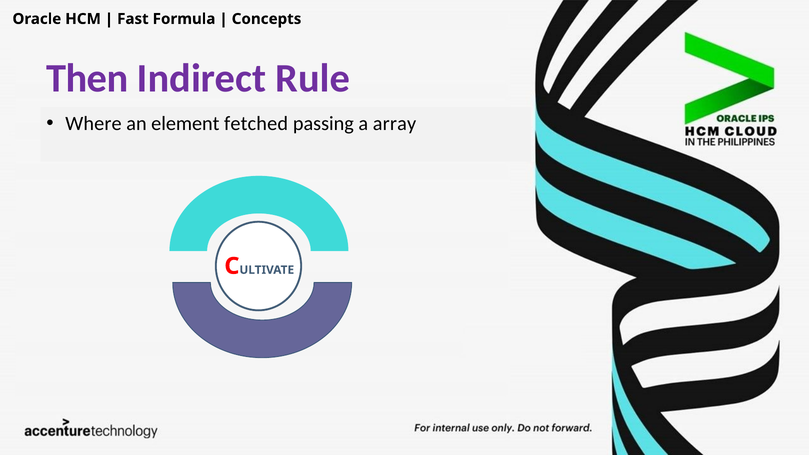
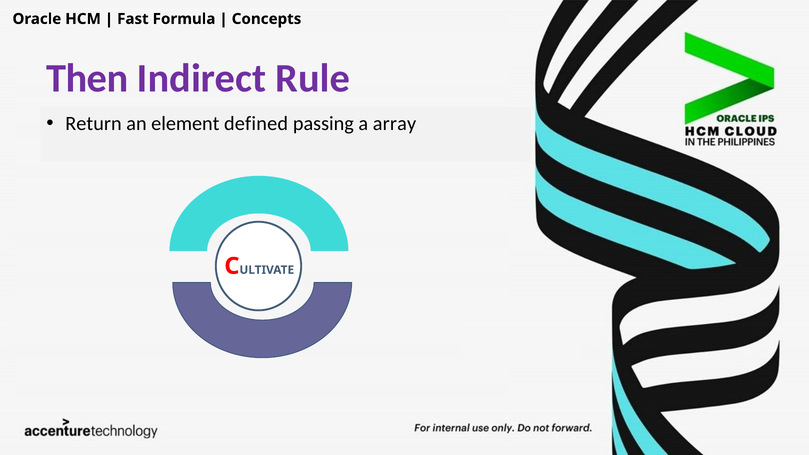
Where: Where -> Return (94, 124)
fetched: fetched -> defined (256, 124)
